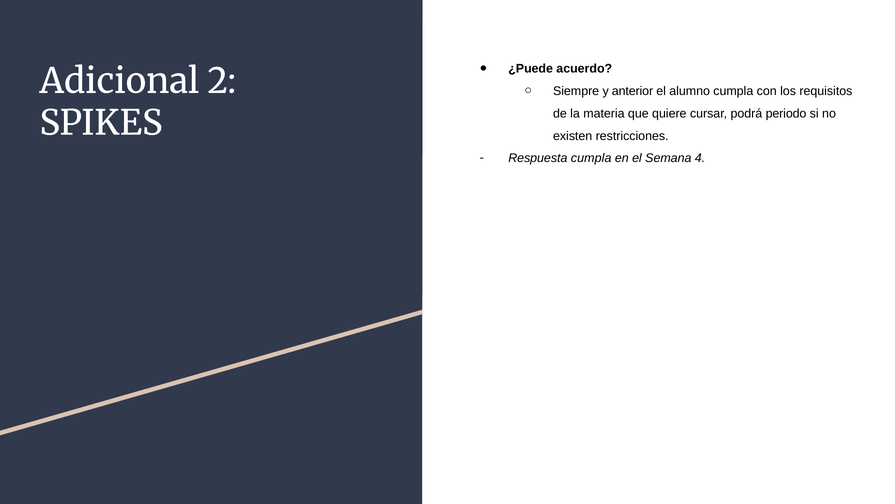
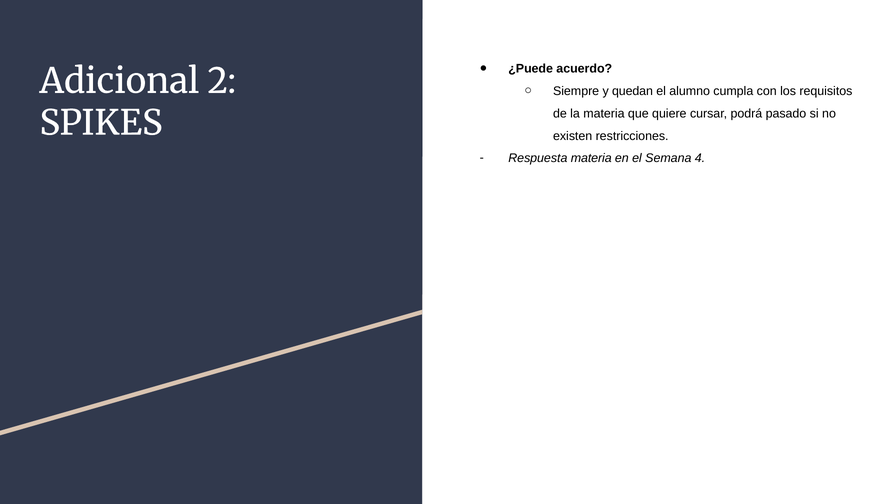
anterior: anterior -> quedan (633, 91)
periodo: periodo -> pasado (786, 113)
Respuesta cumpla: cumpla -> materia (591, 158)
